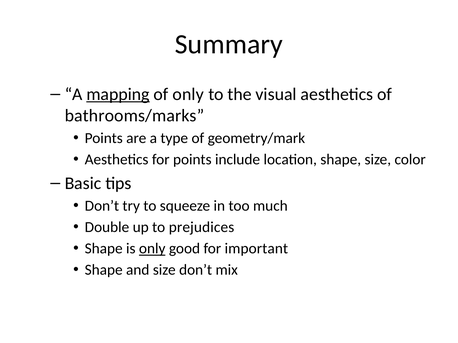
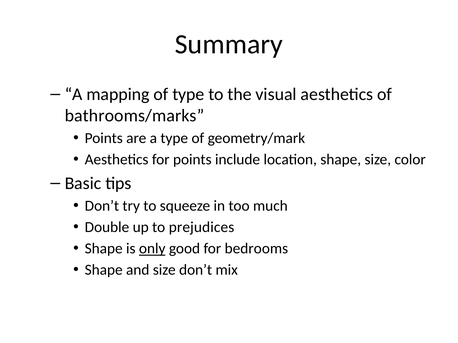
mapping underline: present -> none (118, 94)
of only: only -> type (188, 94)
important: important -> bedrooms (256, 249)
